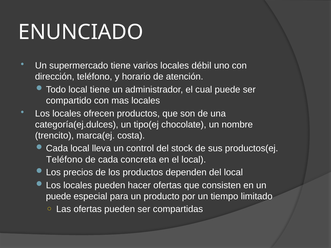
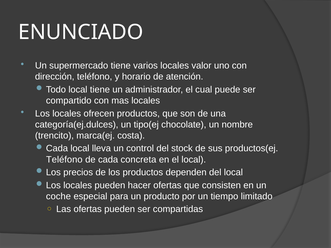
débil: débil -> valor (202, 66)
puede: puede -> coche (58, 196)
